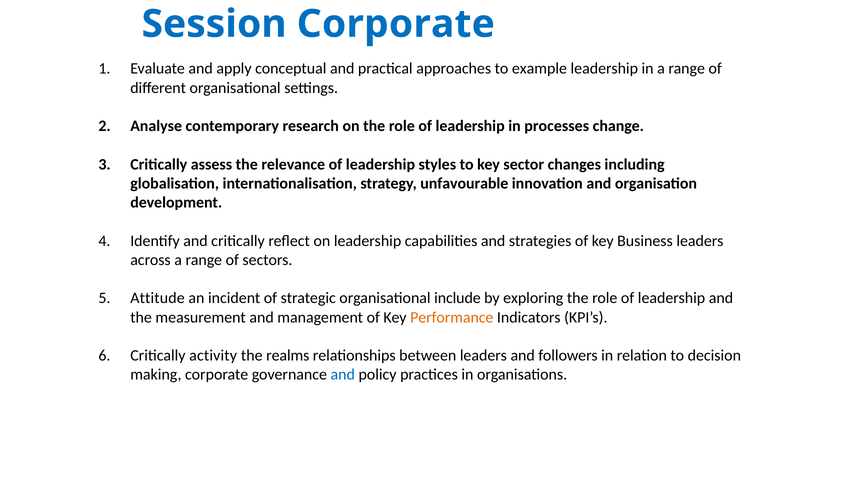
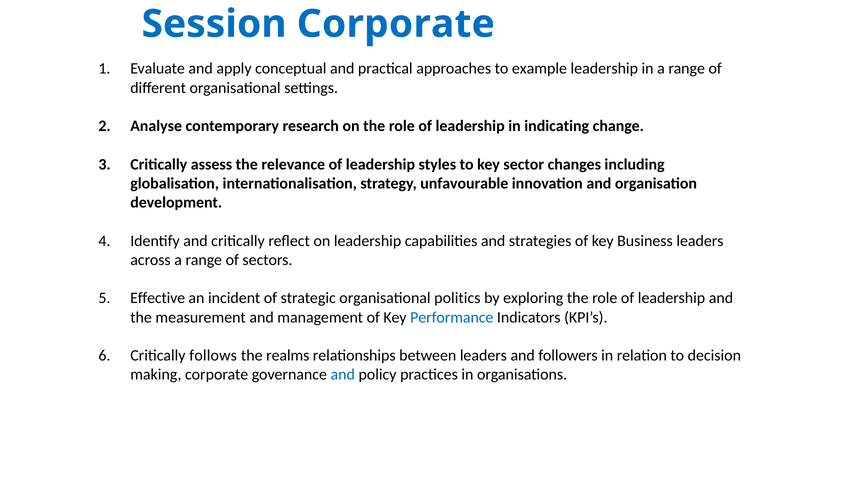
processes: processes -> indicating (557, 126)
Attitude: Attitude -> Effective (158, 298)
include: include -> politics (457, 298)
Performance colour: orange -> blue (452, 317)
activity: activity -> follows (213, 356)
